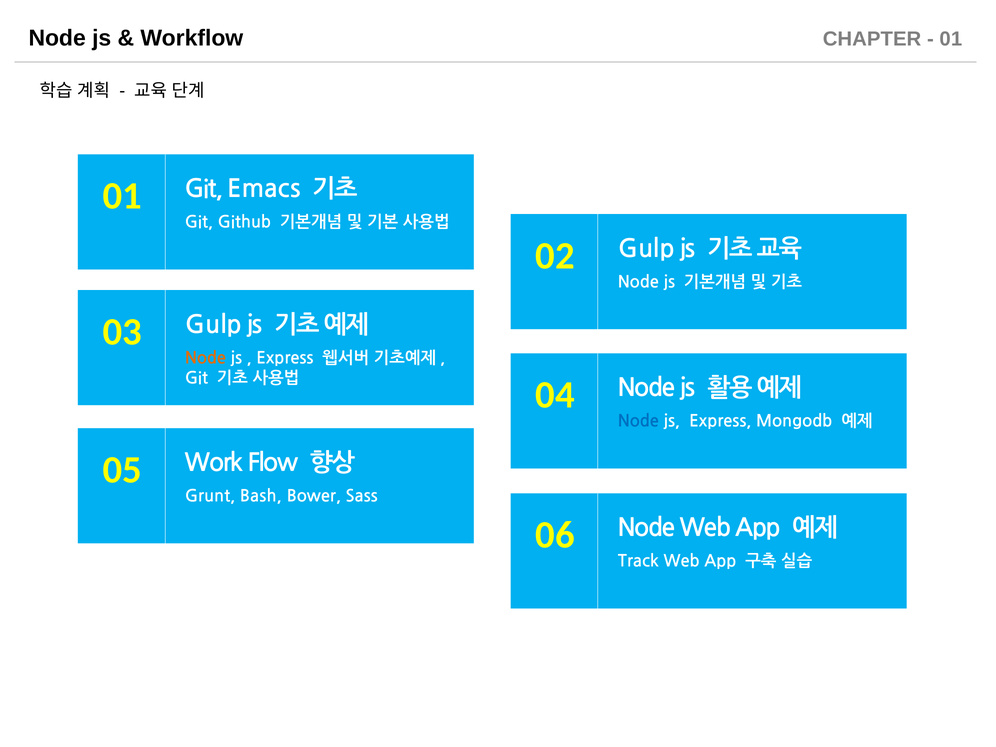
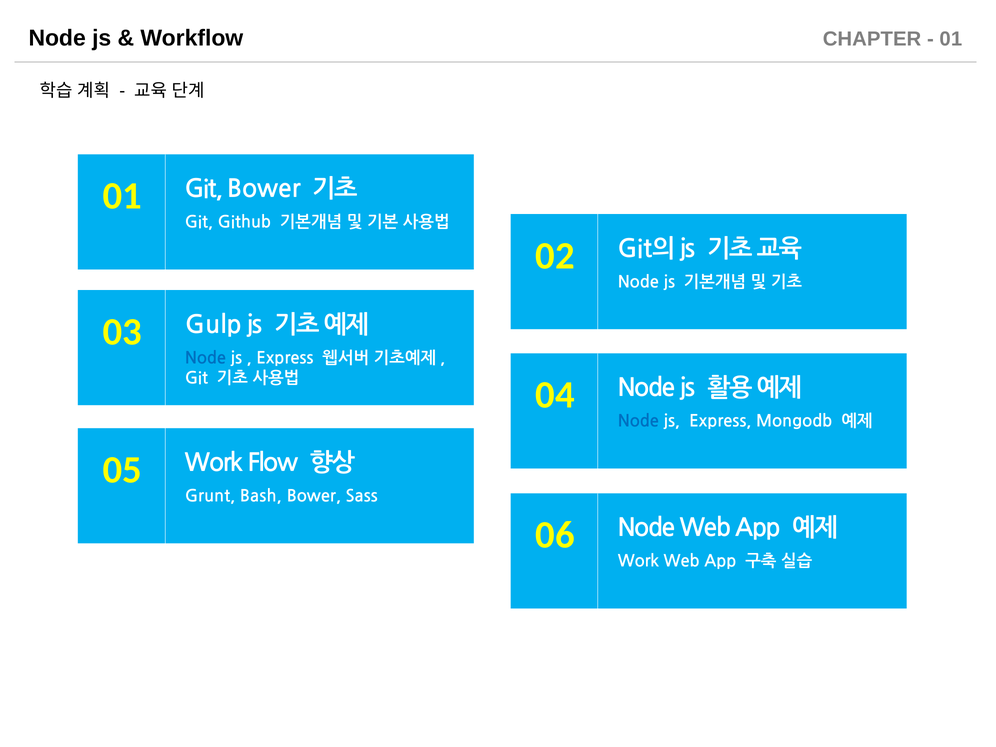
Git Emacs: Emacs -> Bower (264, 189)
Gulp: Gulp -> Git의 (647, 249)
Node colour: orange -> blue (205, 358)
Track: Track -> Work (638, 561)
